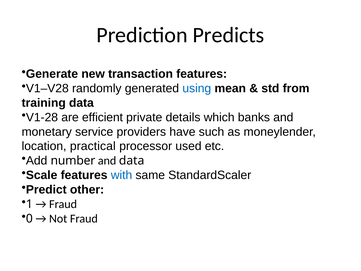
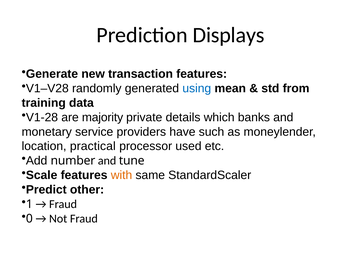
Predicts: Predicts -> Displays (229, 35)
efficient: efficient -> majority (103, 117)
and data: data -> tune (132, 161)
with colour: blue -> orange (122, 175)
